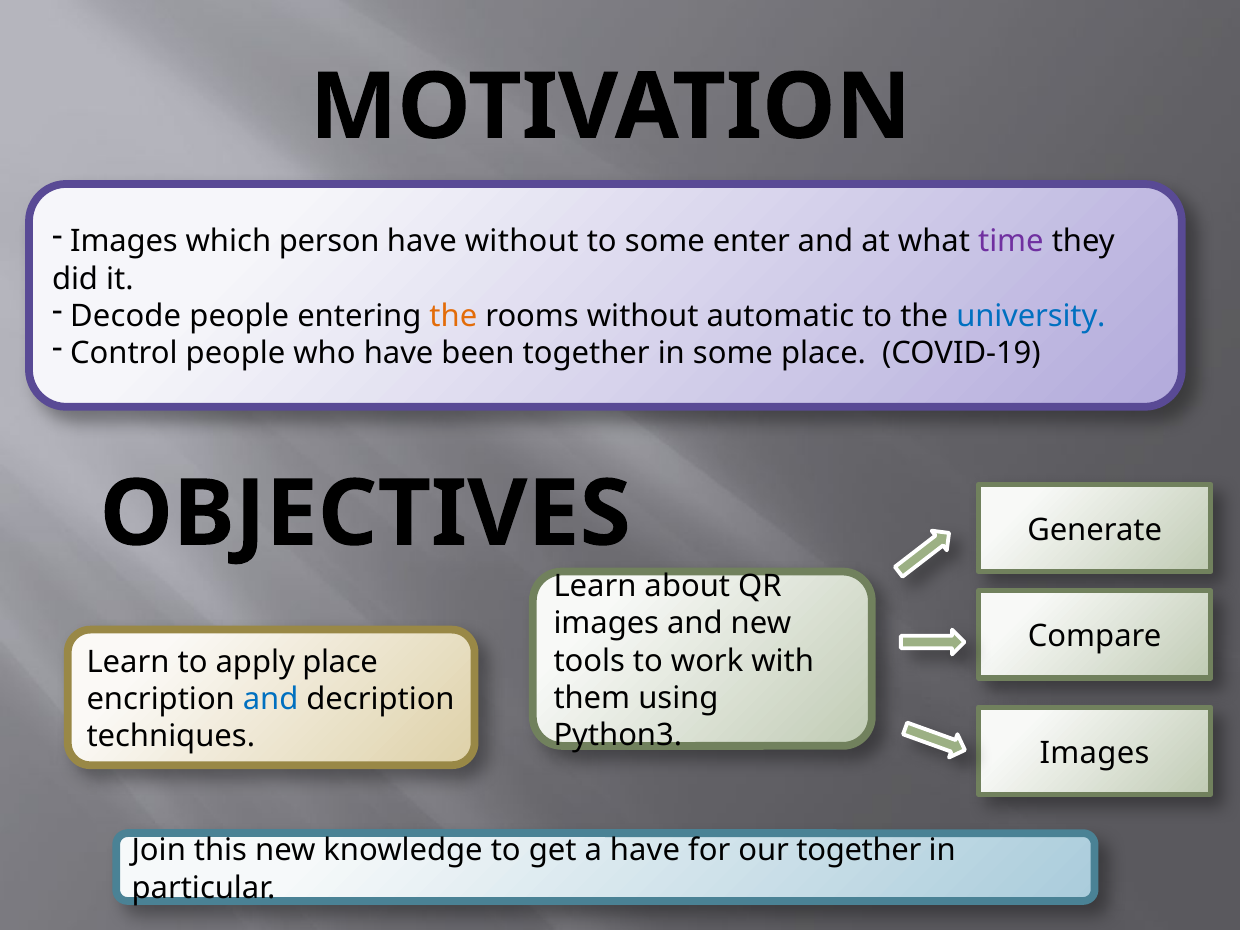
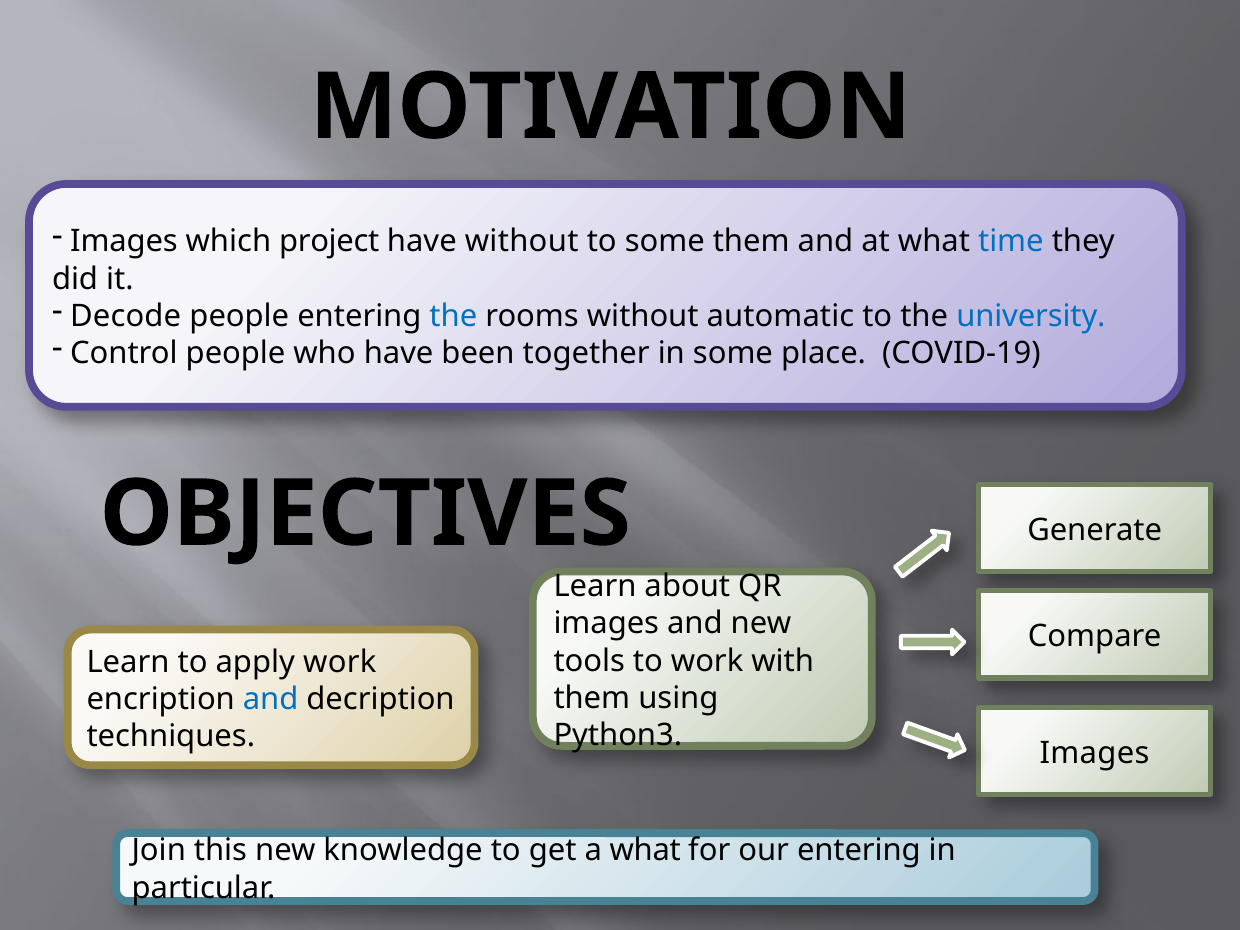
person: person -> project (329, 242)
some enter: enter -> them (751, 242)
time colour: purple -> blue (1011, 242)
the colour: orange -> blue (453, 316)
apply place: place -> work (340, 662)
a have: have -> what (645, 851)
our together: together -> entering (859, 851)
